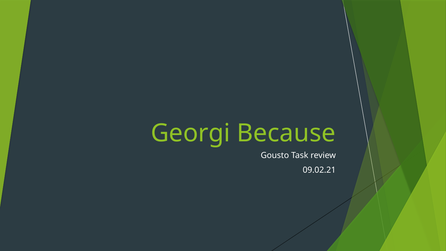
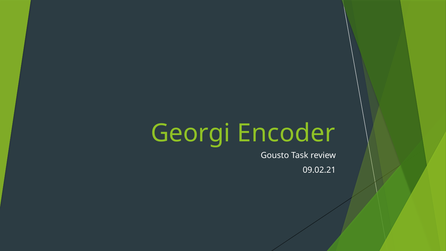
Because: Because -> Encoder (286, 133)
